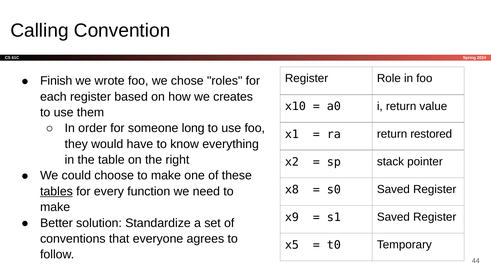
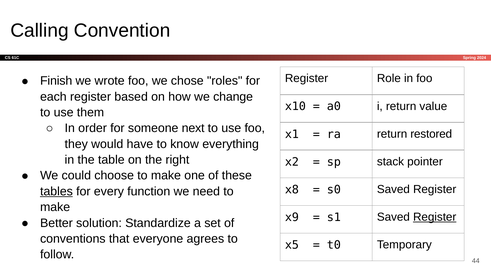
creates: creates -> change (233, 97)
long: long -> next (193, 128)
Register underline: none -> present (435, 217)
